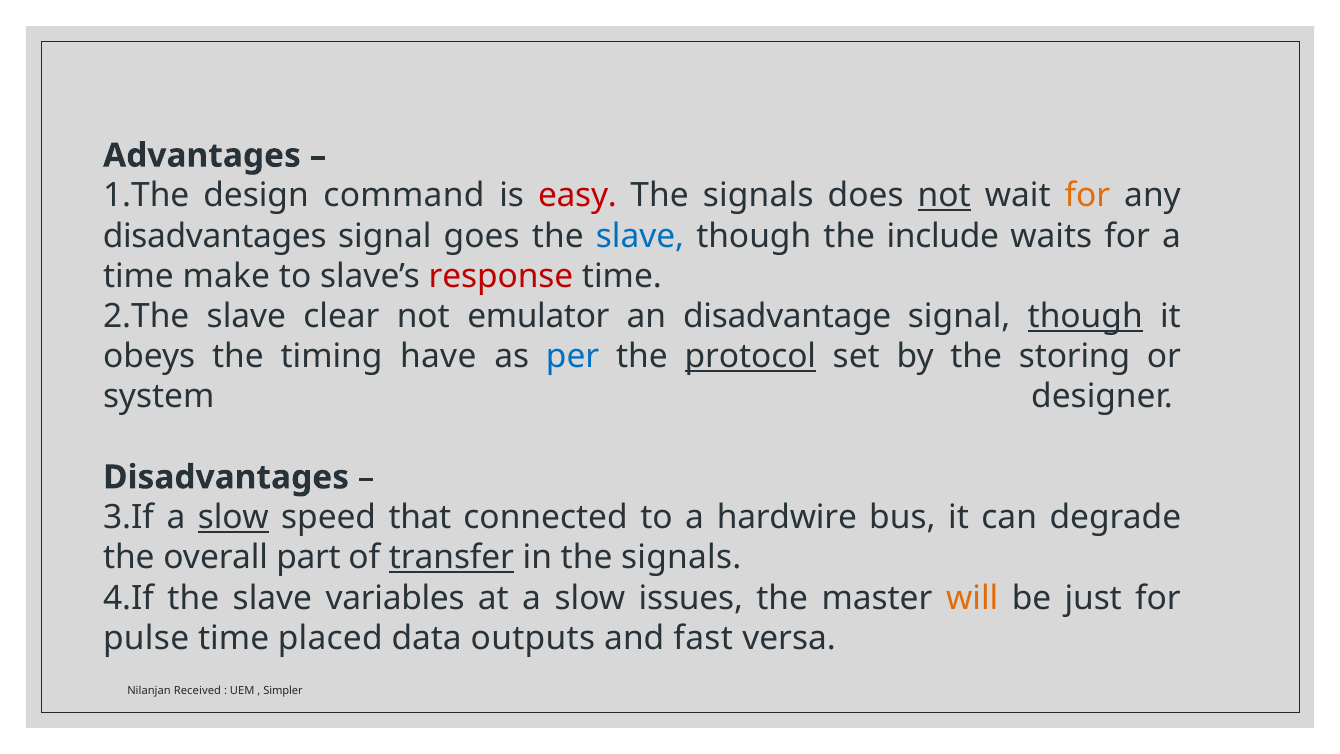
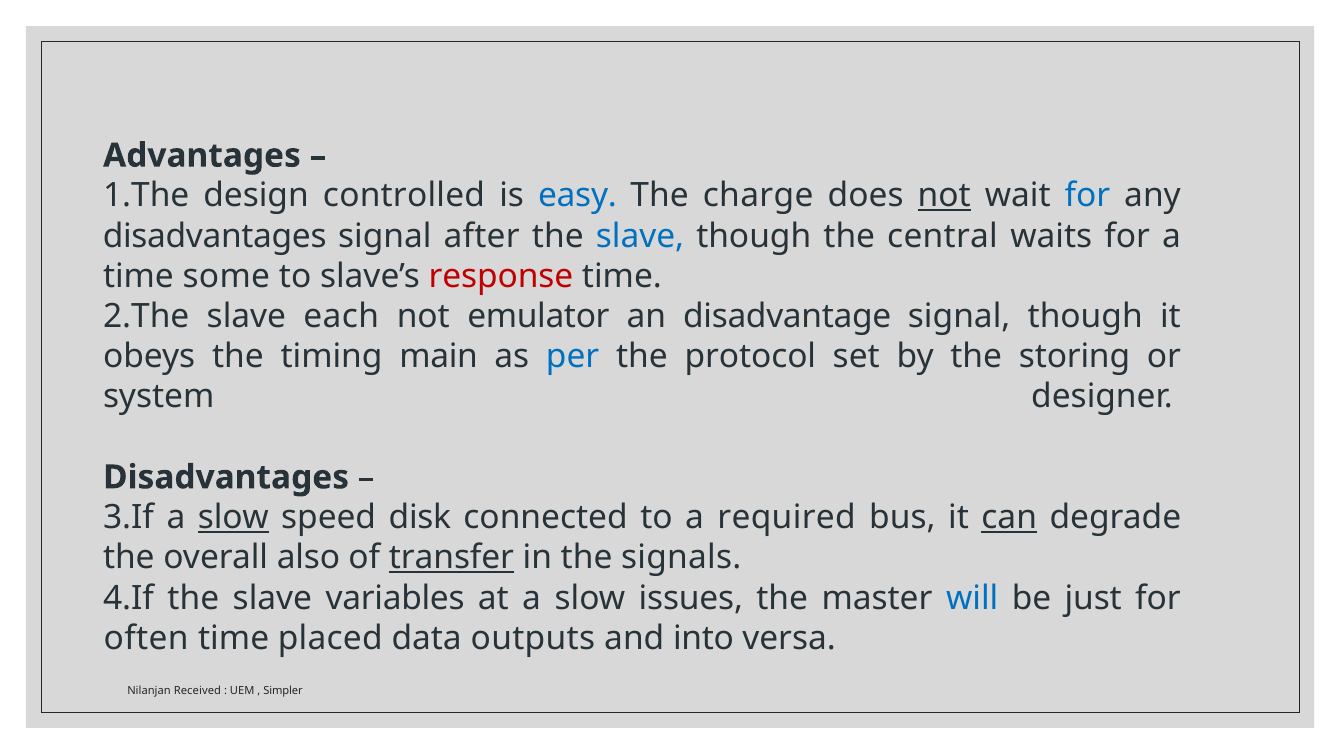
command: command -> controlled (404, 196)
easy colour: red -> blue (577, 196)
signals: signals -> charge (758, 196)
for colour: orange -> blue (1087, 196)
goes: goes -> after (482, 236)
include: include -> central (943, 236)
make: make -> some (226, 276)
clear: clear -> each (341, 316)
though underline: present -> none (1085, 316)
have: have -> main (439, 357)
protocol underline: present -> none (750, 357)
that: that -> disk (420, 517)
hardwire: hardwire -> required (787, 517)
can underline: none -> present (1009, 517)
part: part -> also (308, 558)
will colour: orange -> blue (972, 598)
pulse: pulse -> often (146, 638)
fast: fast -> into (703, 638)
